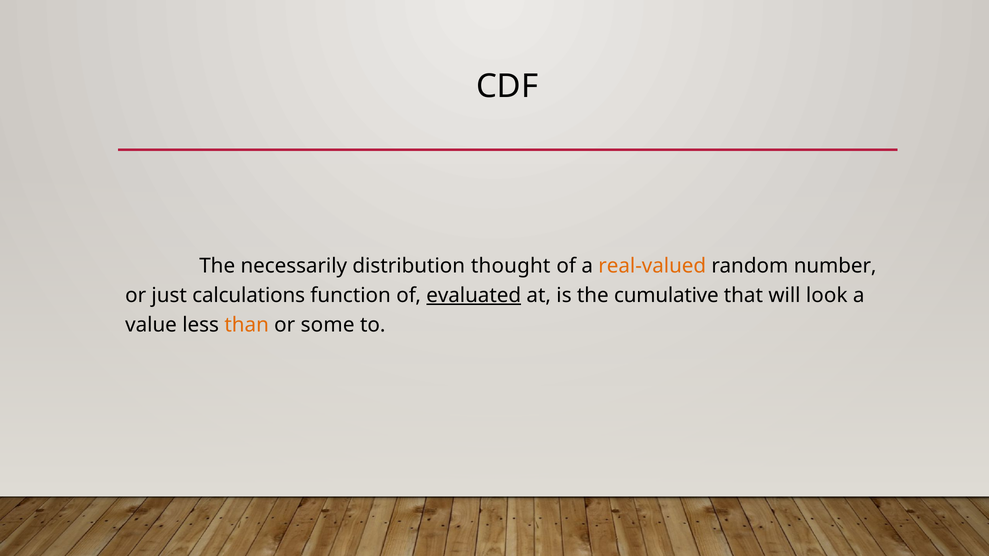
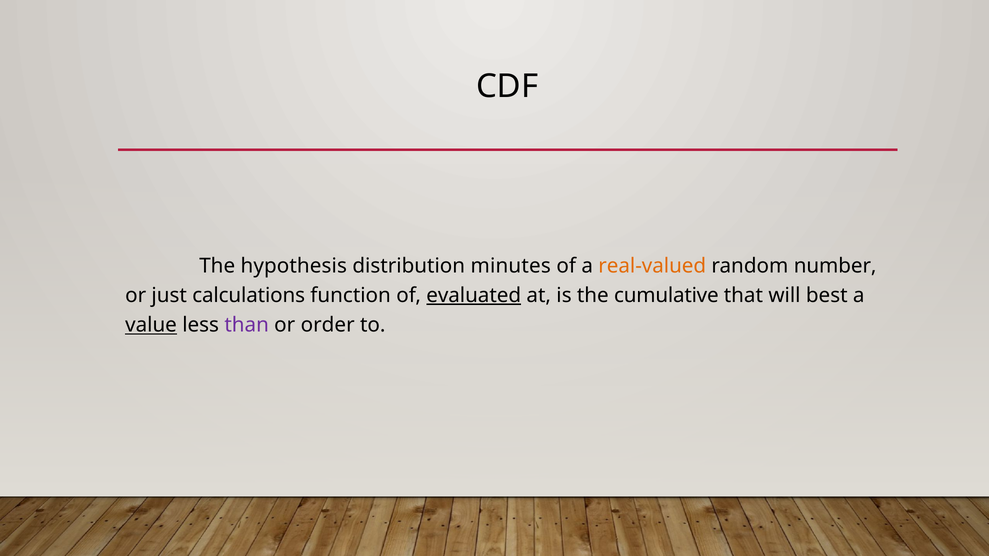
necessarily: necessarily -> hypothesis (294, 266)
thought: thought -> minutes (511, 266)
look: look -> best (827, 296)
value underline: none -> present (151, 325)
than colour: orange -> purple (247, 325)
some: some -> order (328, 325)
